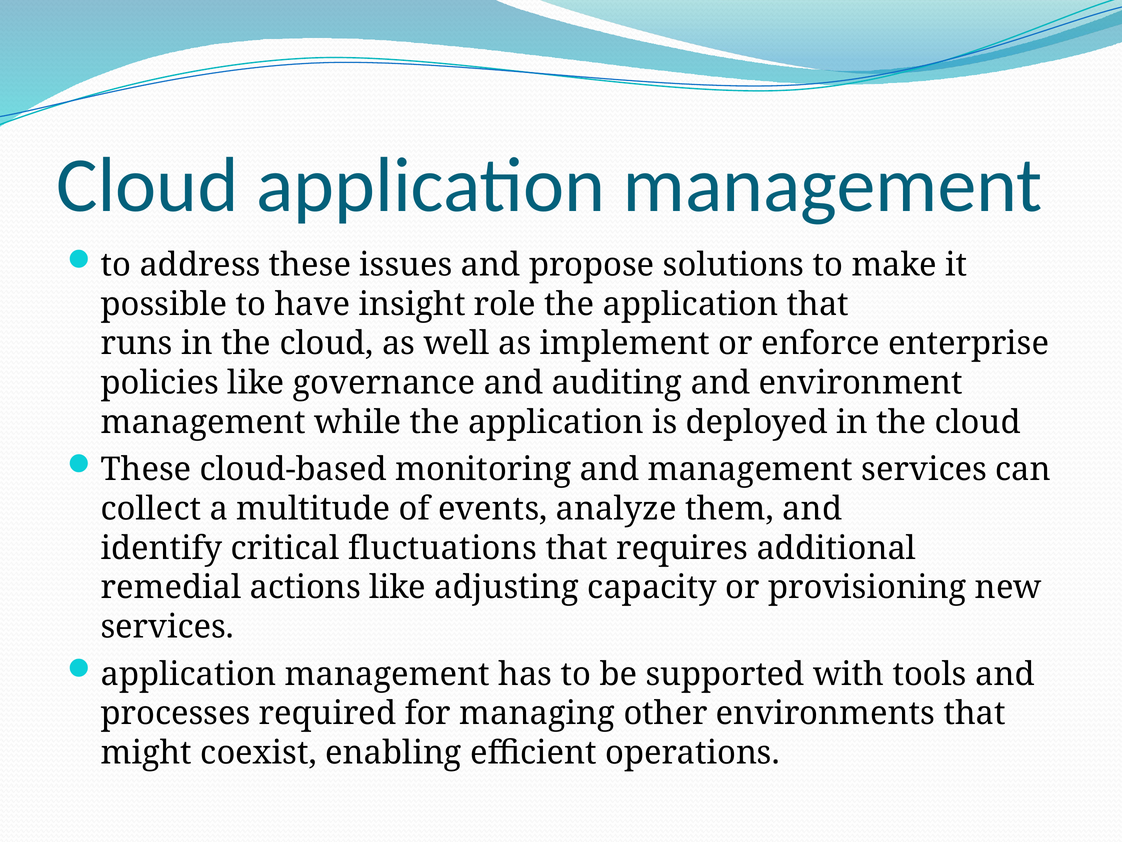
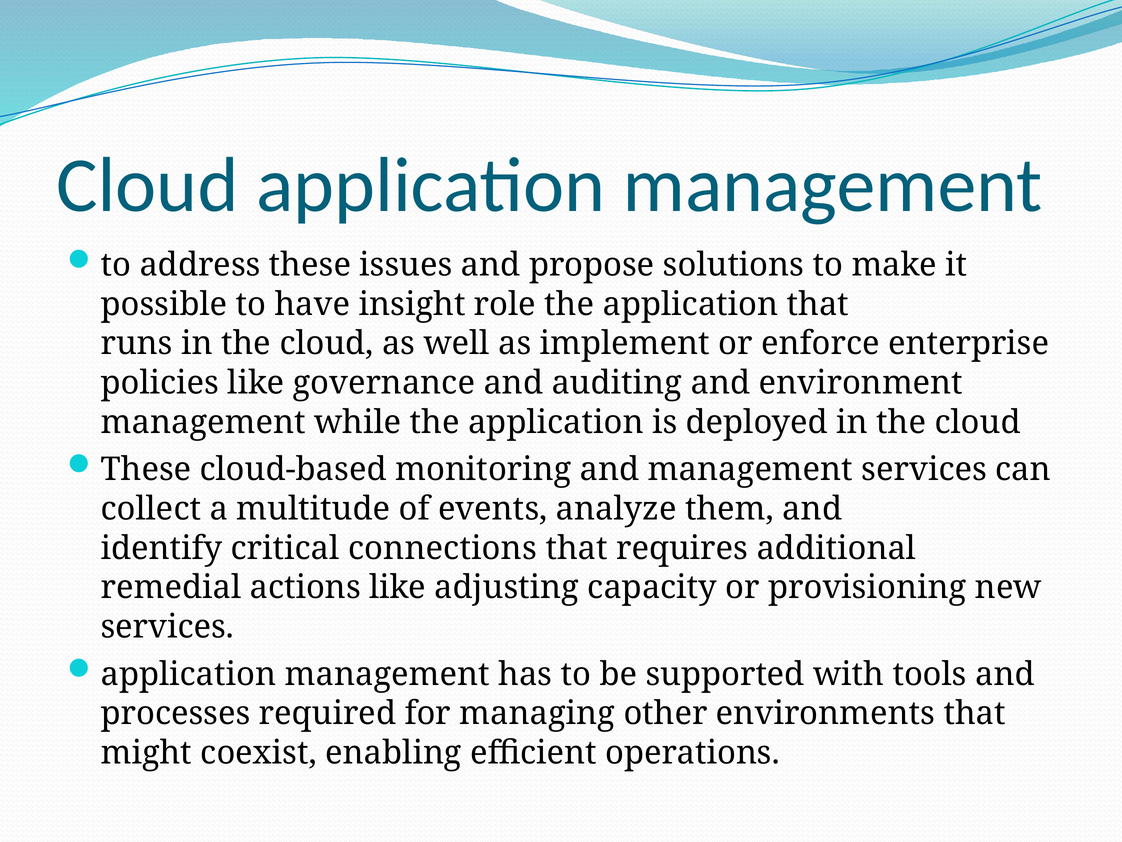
fluctuations: fluctuations -> connections (442, 548)
